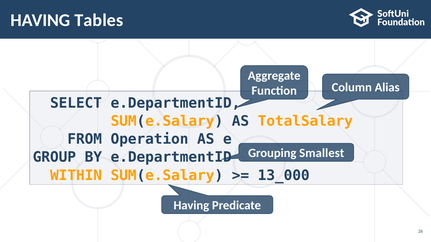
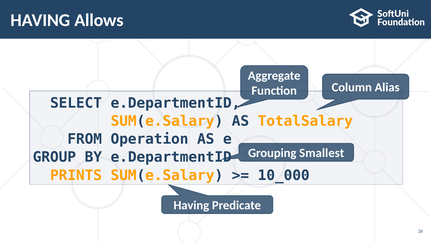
Tables: Tables -> Allows (99, 20)
WITHIN: WITHIN -> PRINTS (76, 176)
13_000: 13_000 -> 10_000 (284, 176)
